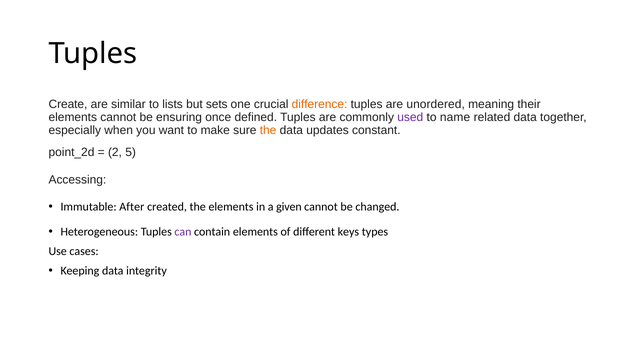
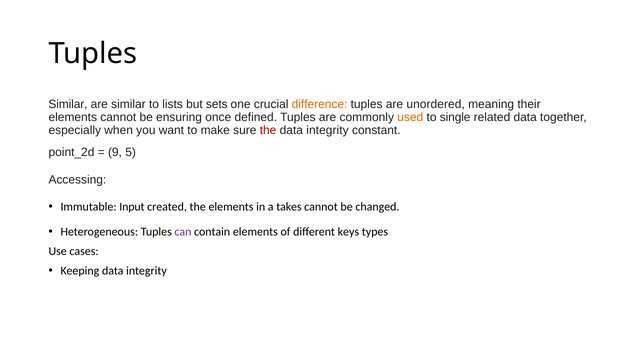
Create: Create -> Similar (68, 104)
used colour: purple -> orange (410, 117)
name: name -> single (455, 117)
the colour: orange -> red (268, 130)
updates: updates -> integrity (328, 130)
2: 2 -> 9 (115, 152)
After: After -> Input (132, 207)
given: given -> takes (289, 207)
